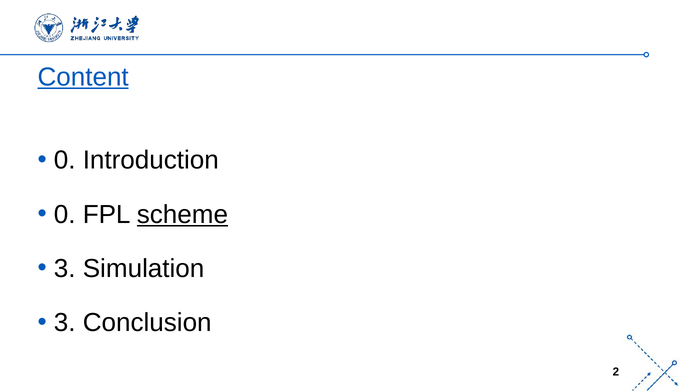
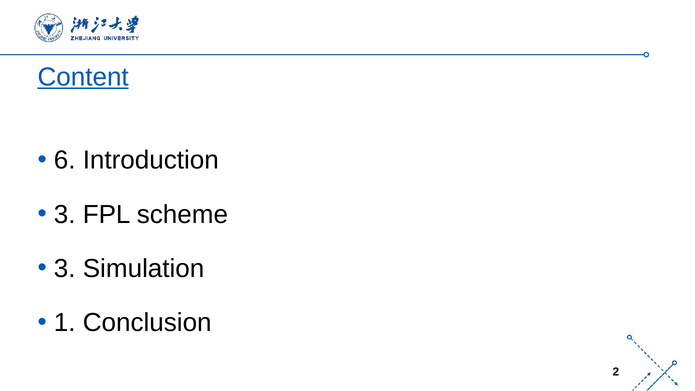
0: 0 -> 6 (65, 160)
0: 0 -> 3 (65, 214)
scheme underline: present -> none (182, 214)
3: 3 -> 1 (65, 323)
